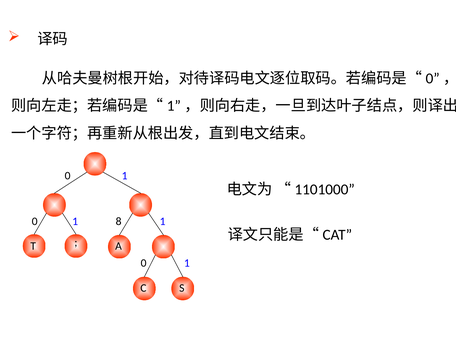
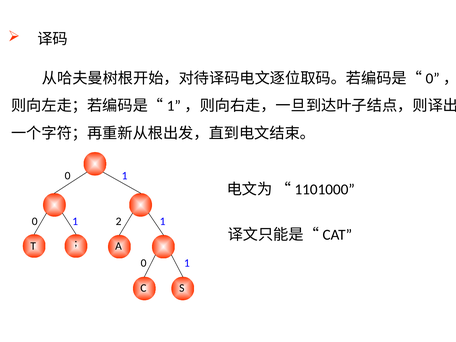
8: 8 -> 2 (119, 221)
